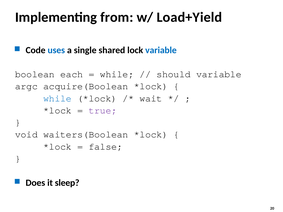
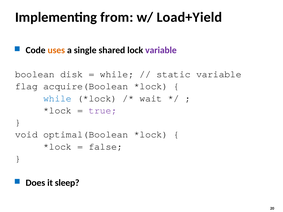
uses colour: blue -> orange (56, 50)
variable colour: blue -> purple (161, 50)
each: each -> disk (72, 74)
should: should -> static (174, 74)
argc: argc -> flag (26, 86)
waiters(Boolean: waiters(Boolean -> optimal(Boolean (86, 135)
